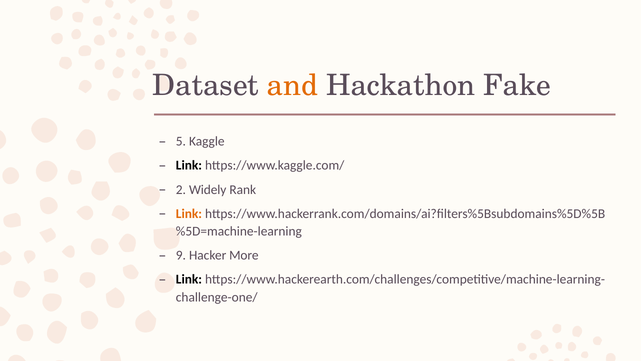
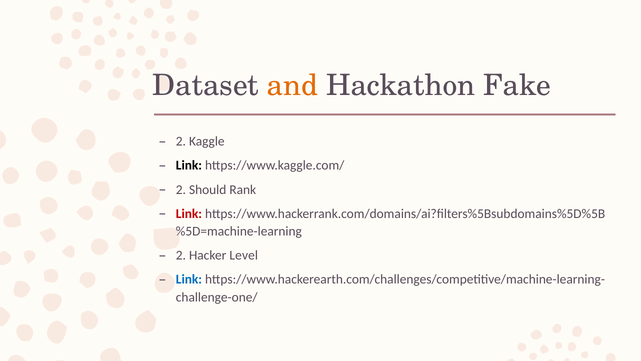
5: 5 -> 2 (181, 141)
Widely: Widely -> Should (208, 189)
Link colour: orange -> red (189, 213)
9: 9 -> 2 (181, 255)
More: More -> Level (244, 255)
Link colour: black -> blue (189, 279)
